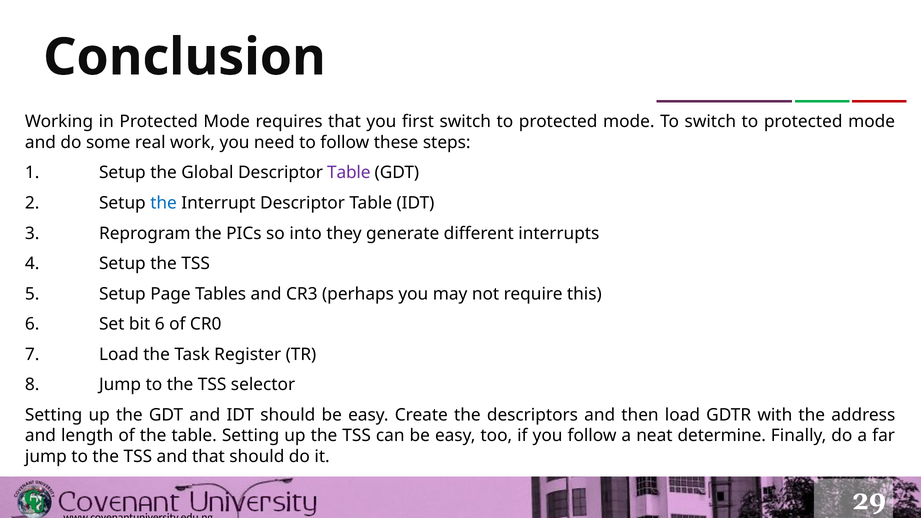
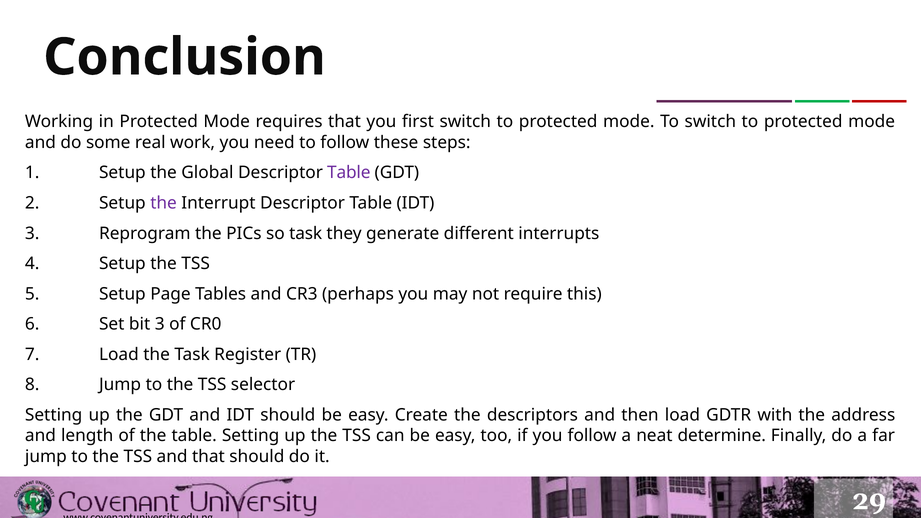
the colour: blue -> purple (164, 203)
so into: into -> task (306, 233)
bit 6: 6 -> 3 (160, 324)
